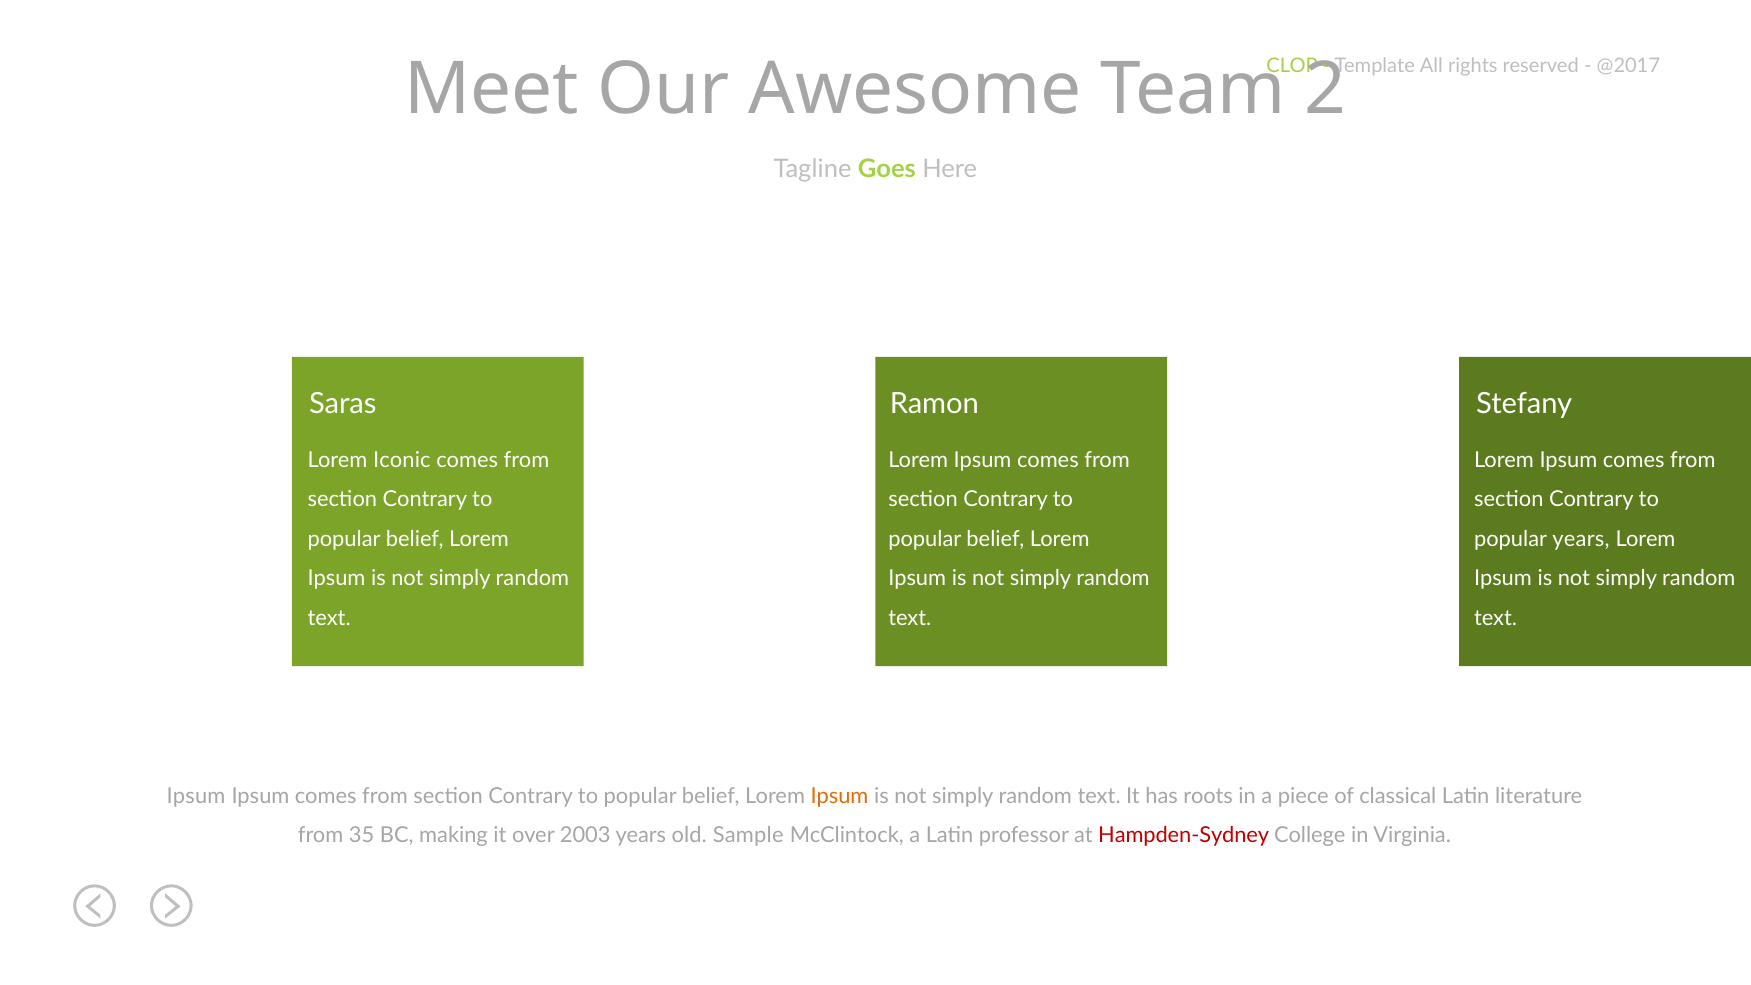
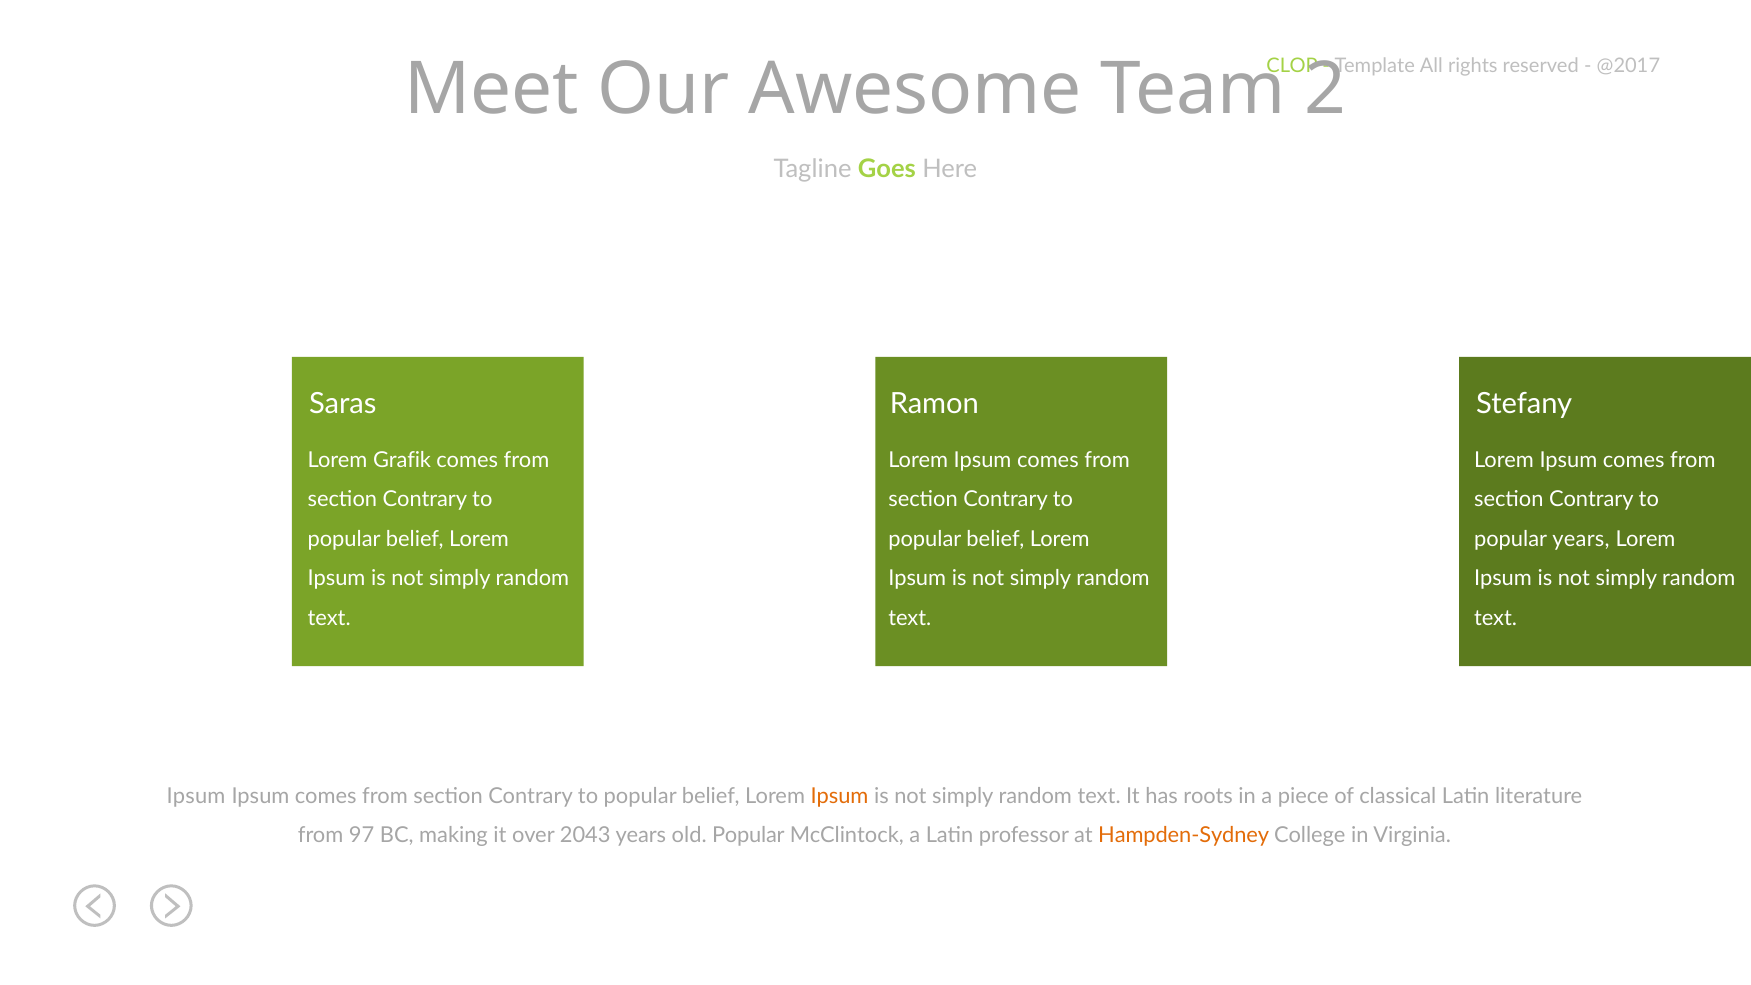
Iconic: Iconic -> Grafik (402, 460)
35: 35 -> 97 (362, 835)
2003: 2003 -> 2043 (585, 835)
old Sample: Sample -> Popular (748, 835)
Hampden-Sydney colour: red -> orange (1184, 835)
